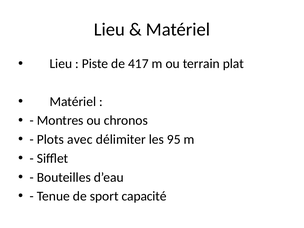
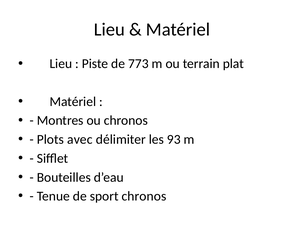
417: 417 -> 773 (138, 64)
95: 95 -> 93 (174, 139)
sport capacité: capacité -> chronos (144, 196)
